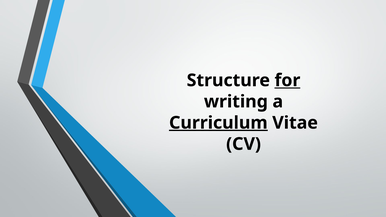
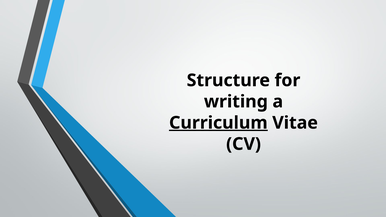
for underline: present -> none (287, 80)
